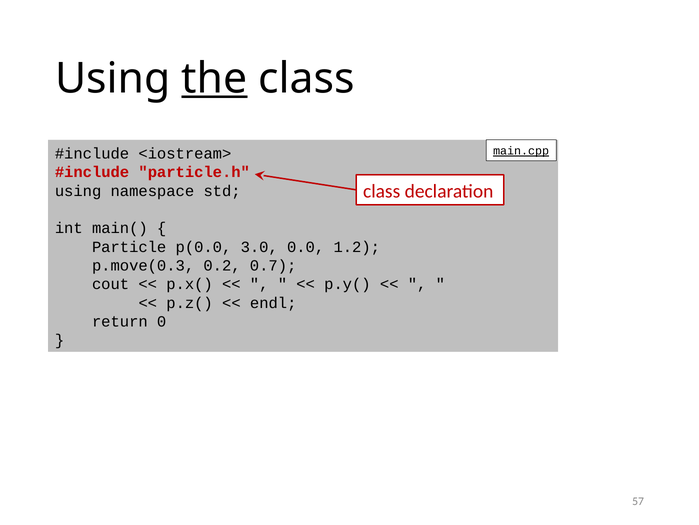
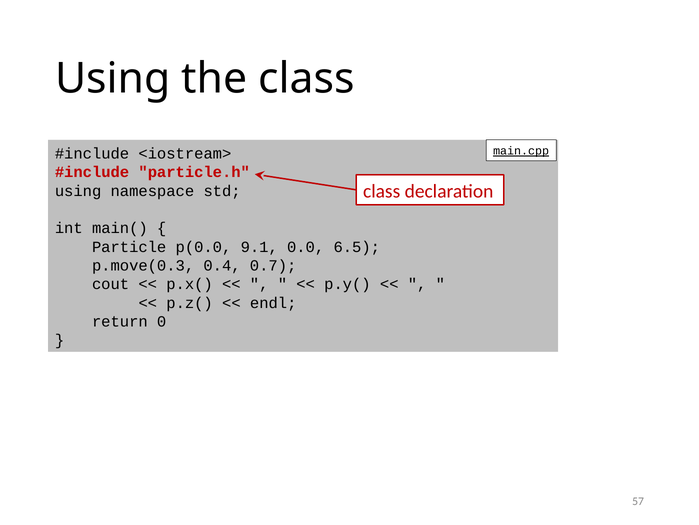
the underline: present -> none (214, 78)
3.0: 3.0 -> 9.1 (259, 247)
1.2: 1.2 -> 6.5 (357, 247)
0.2: 0.2 -> 0.4 (222, 265)
